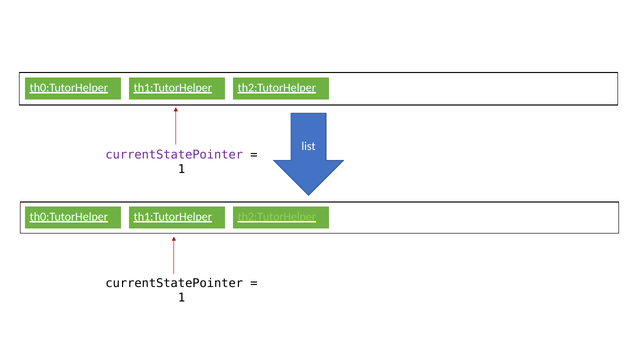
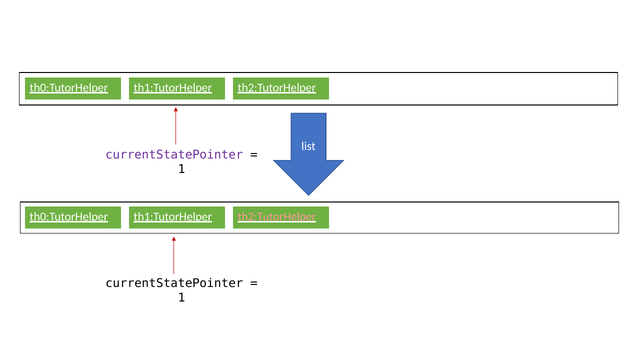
th2:TutorHelper colour: light green -> pink (277, 217)
